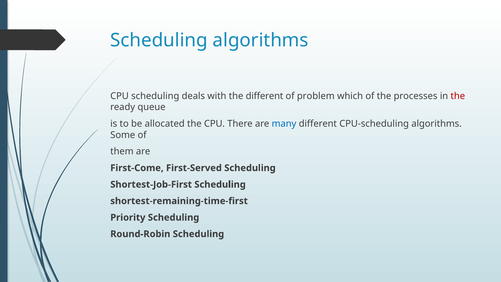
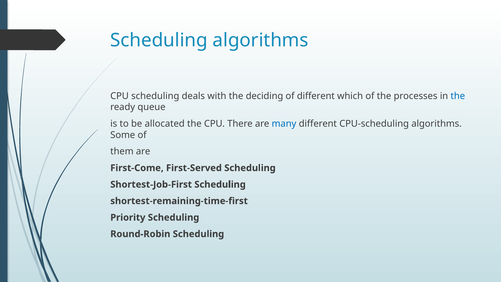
the different: different -> deciding (264, 96)
of problem: problem -> different (316, 96)
the colour: red -> blue (458, 96)
